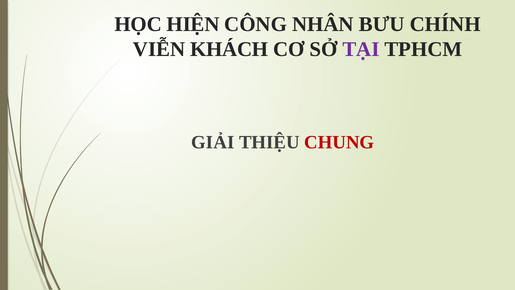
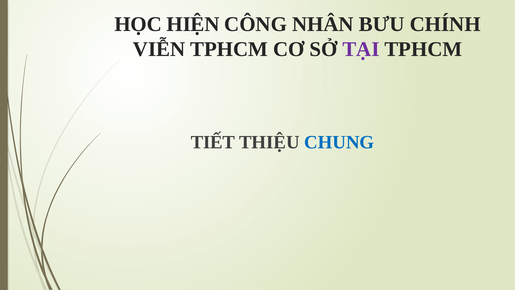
VIỄN KHÁCH: KHÁCH -> TPHCM (229, 49)
GIẢI: GIẢI -> TIẾT (213, 142)
CHUNG colour: red -> blue (339, 142)
